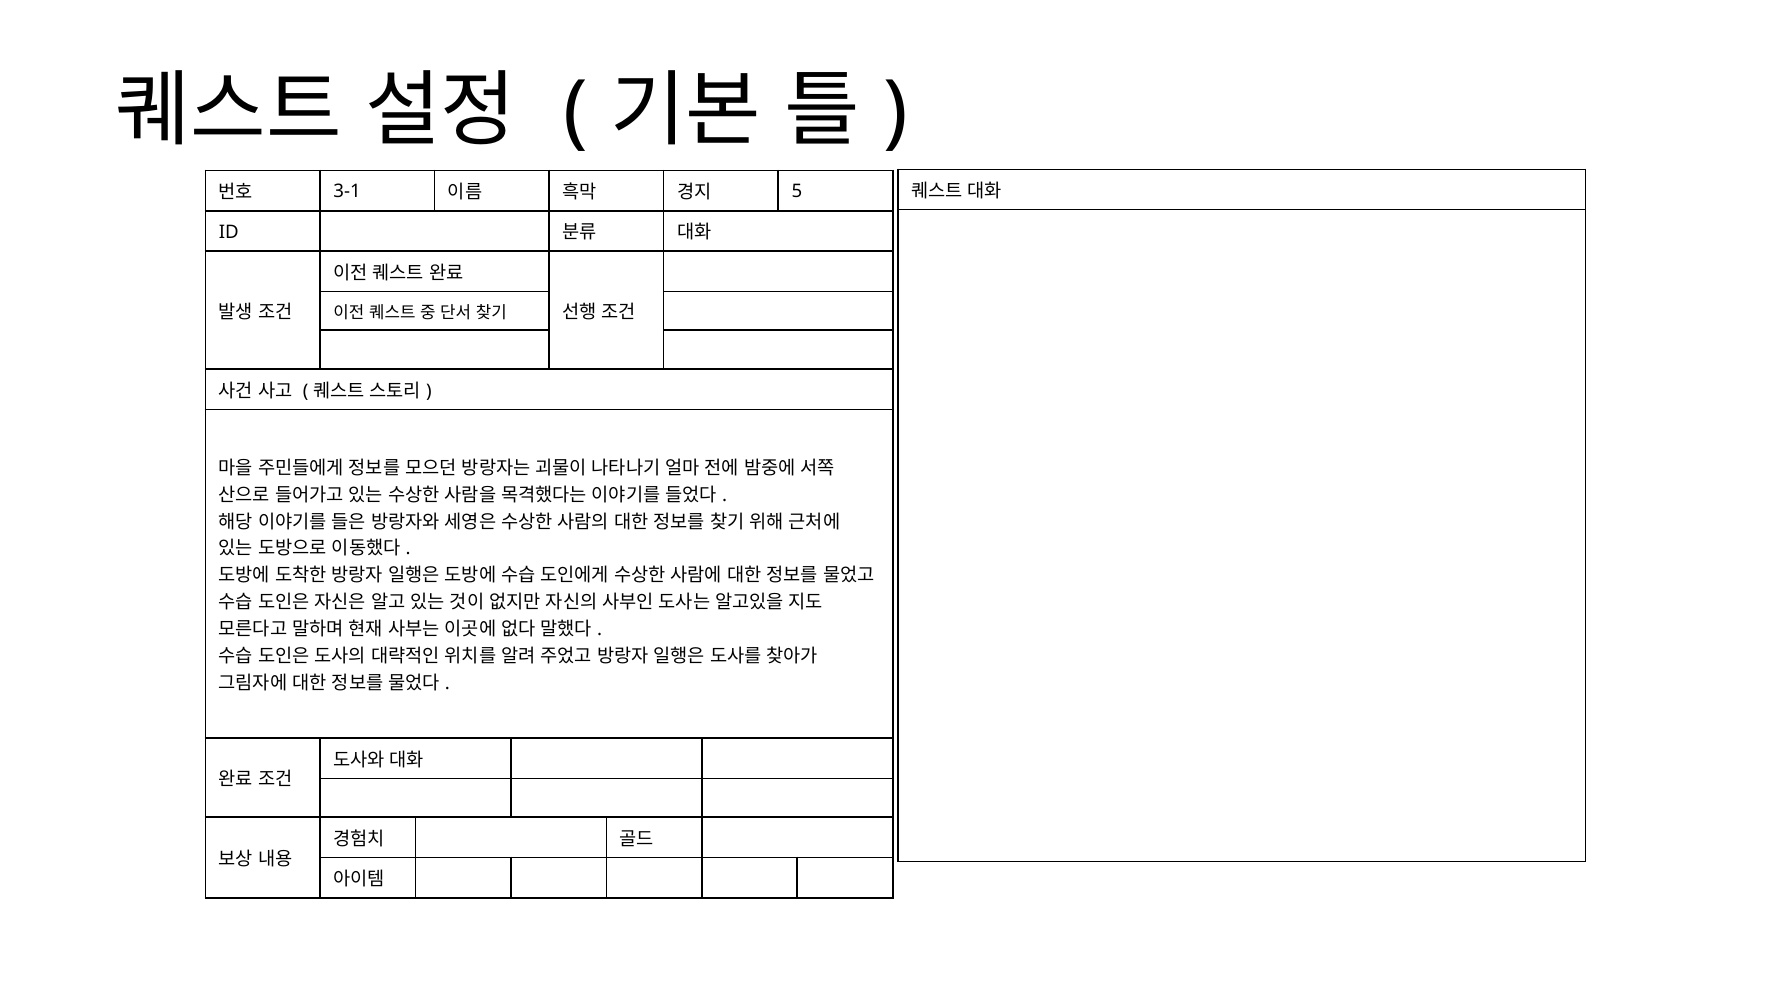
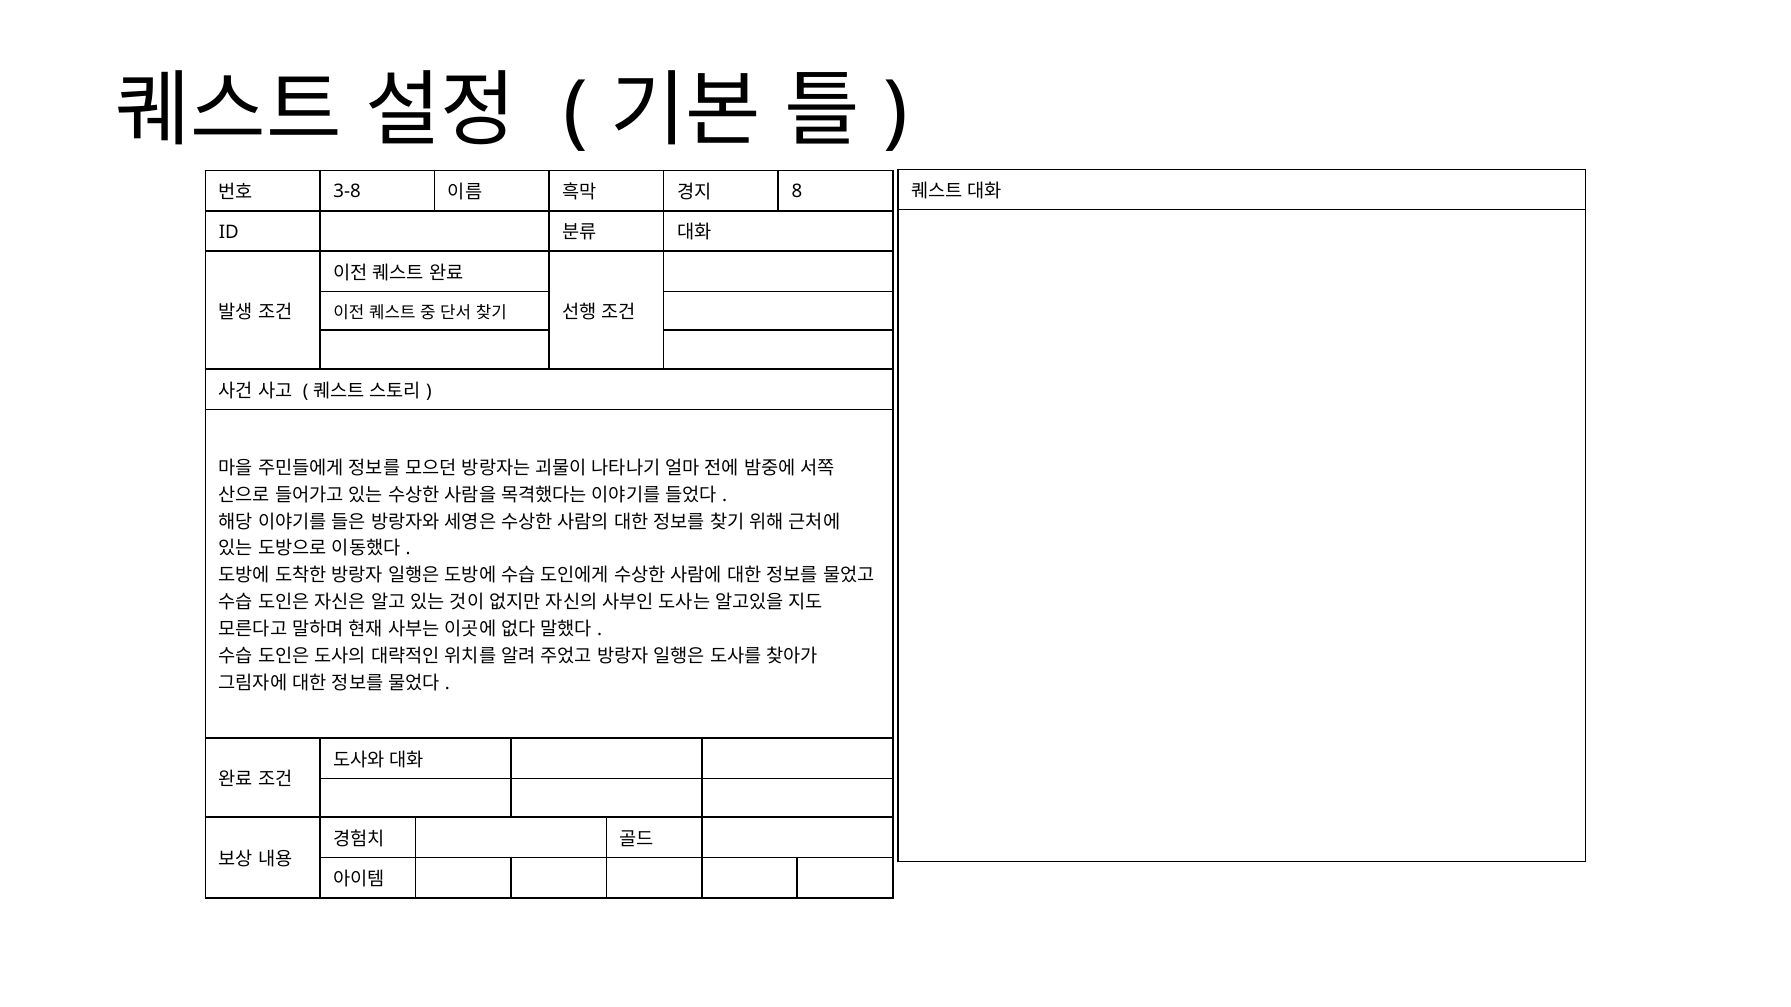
3-1: 3-1 -> 3-8 (347, 192)
5: 5 -> 8 (797, 192)
